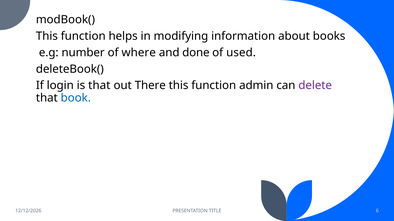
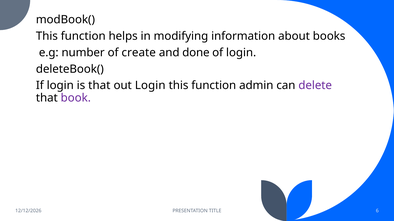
where: where -> create (139, 53)
of used: used -> login (241, 53)
out There: There -> Login (150, 86)
book colour: blue -> purple (76, 98)
